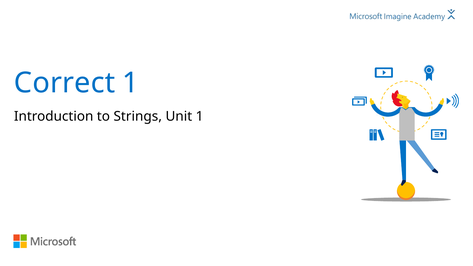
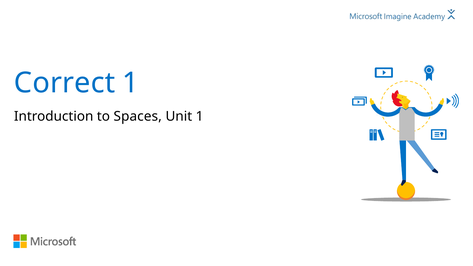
Strings: Strings -> Spaces (138, 116)
